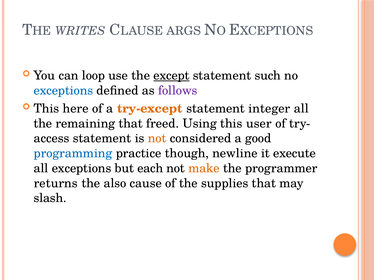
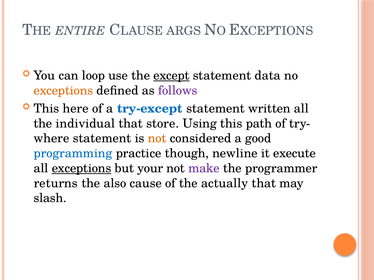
WRITES: WRITES -> ENTIRE (80, 31)
such: such -> data (268, 76)
exceptions colour: blue -> orange (63, 91)
try-except colour: orange -> blue (150, 109)
integer: integer -> written (269, 109)
remaining: remaining -> individual (85, 124)
freed: freed -> store (163, 124)
user: user -> path (259, 124)
access: access -> where (51, 139)
exceptions underline: none -> present (82, 169)
each: each -> your (150, 169)
make colour: orange -> purple (204, 169)
supplies: supplies -> actually (225, 183)
